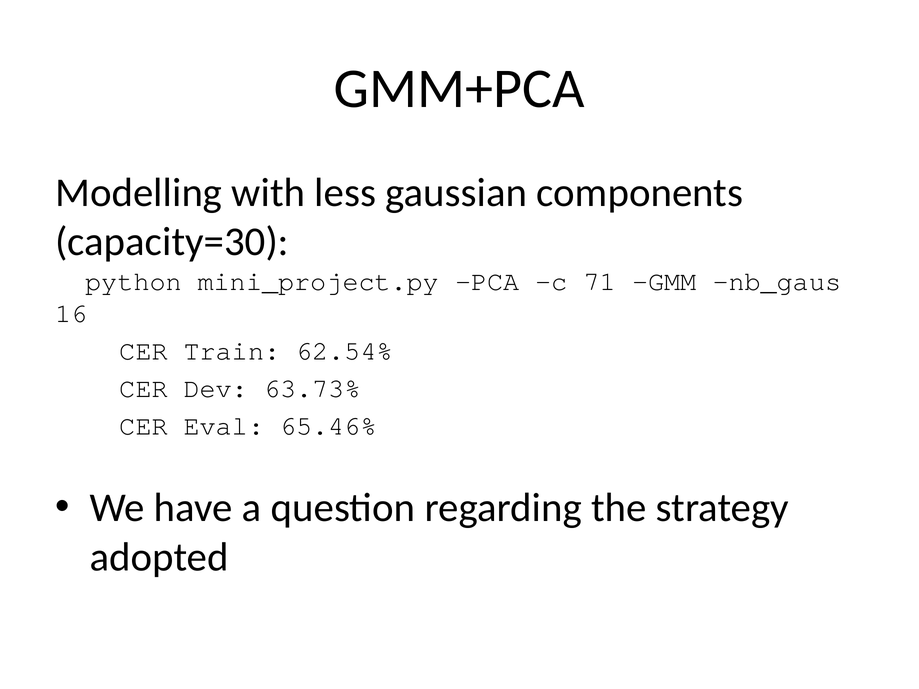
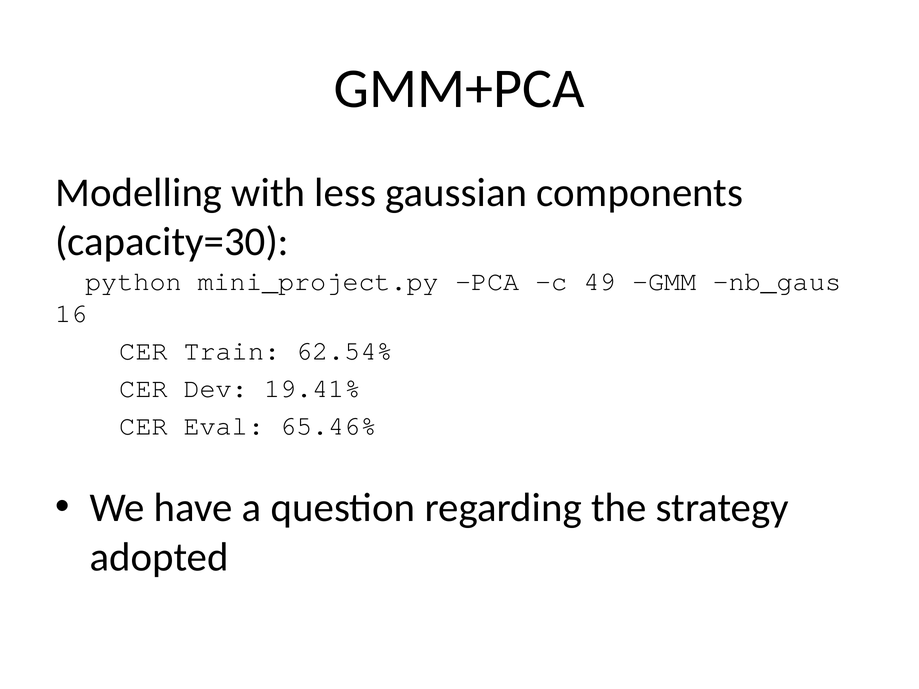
71: 71 -> 49 (600, 282)
63.73%: 63.73% -> 19.41% (312, 389)
